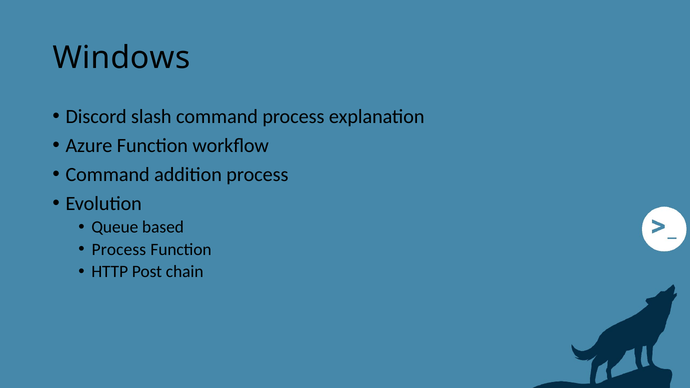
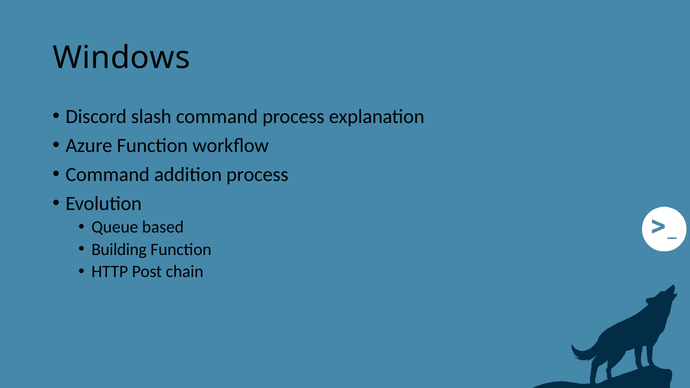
Process: Process -> Building (119, 249)
